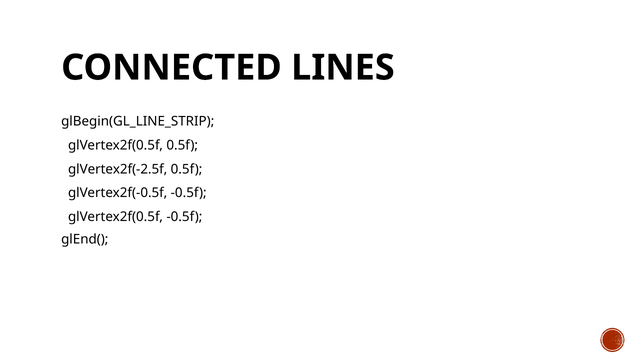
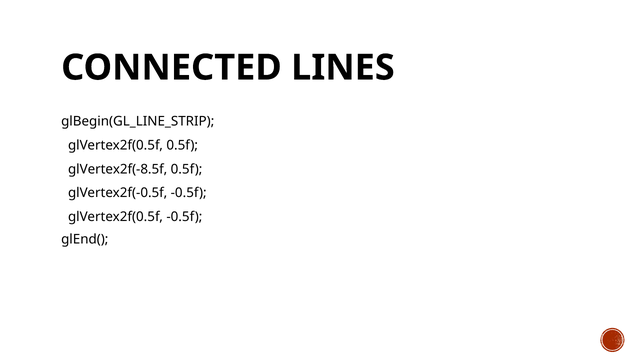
glVertex2f(-2.5f: glVertex2f(-2.5f -> glVertex2f(-8.5f (118, 169)
